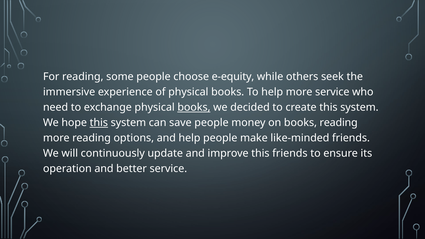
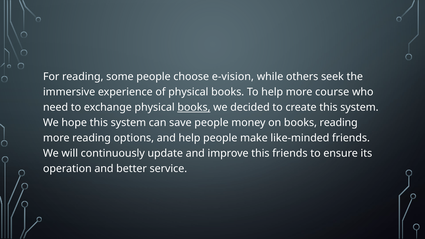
e-equity: e-equity -> e-vision (233, 77)
more service: service -> course (332, 92)
this underline: present -> none (99, 123)
